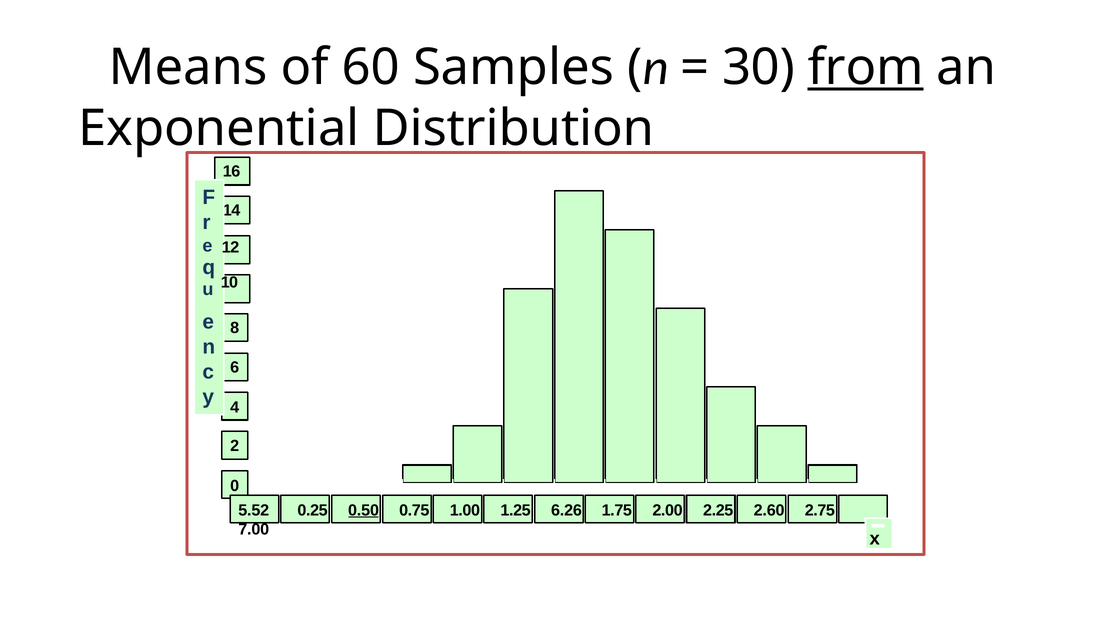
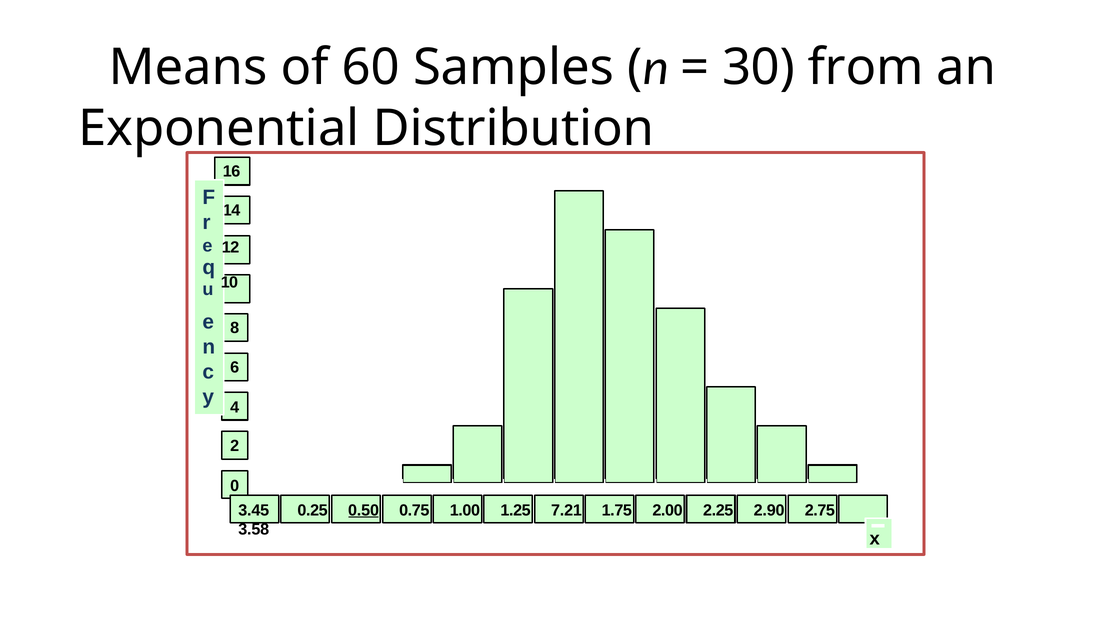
from underline: present -> none (866, 67)
5.52: 5.52 -> 3.45 (254, 510)
6.26: 6.26 -> 7.21 (566, 510)
2.60: 2.60 -> 2.90 (769, 510)
7.00: 7.00 -> 3.58 (254, 530)
